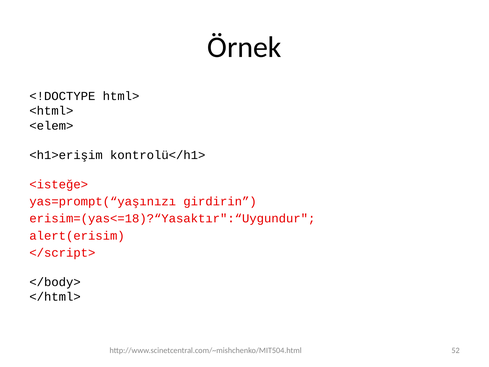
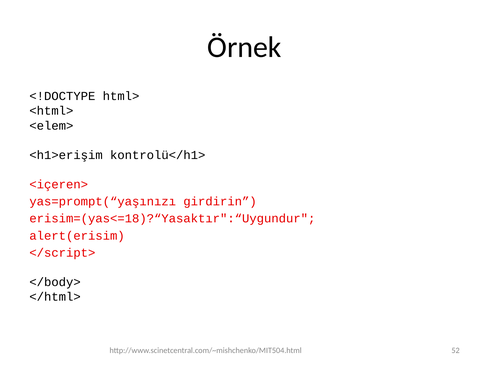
<isteğe>: <isteğe> -> <içeren> (59, 184)
